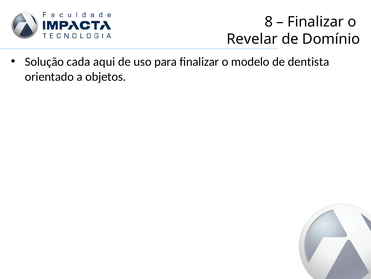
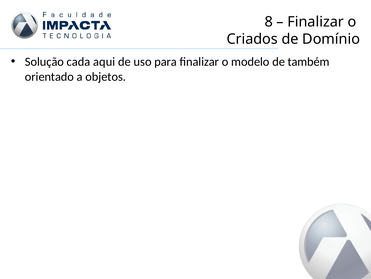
Revelar: Revelar -> Criados (252, 39)
dentista: dentista -> também (309, 62)
